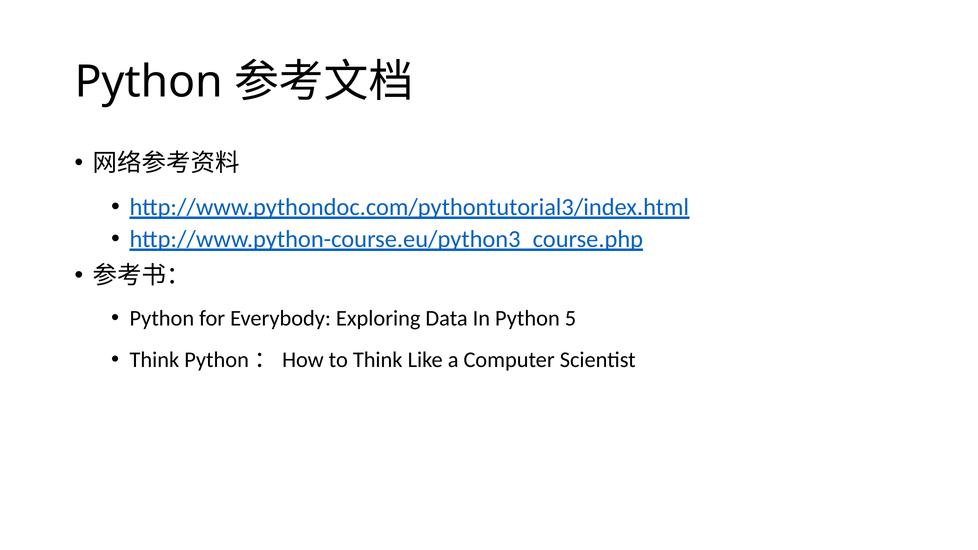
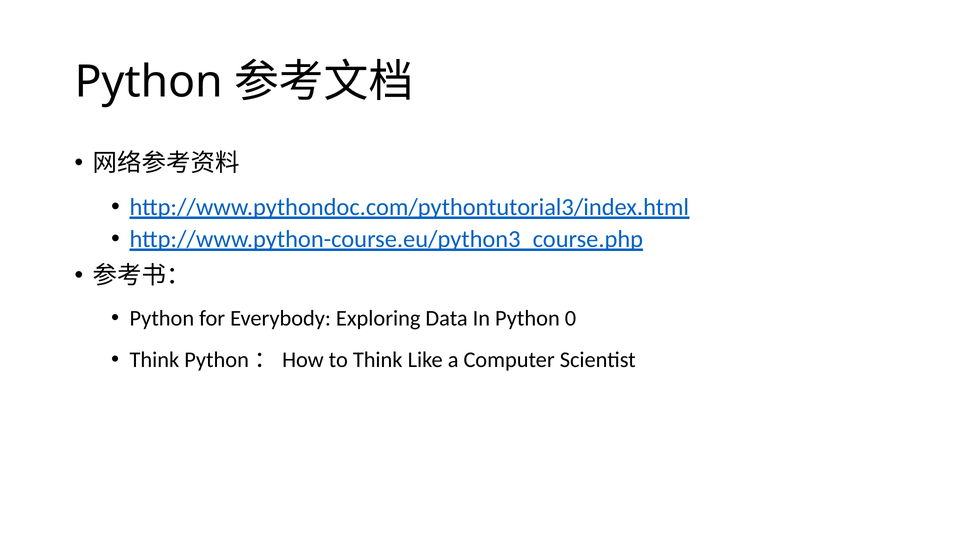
5: 5 -> 0 (570, 318)
